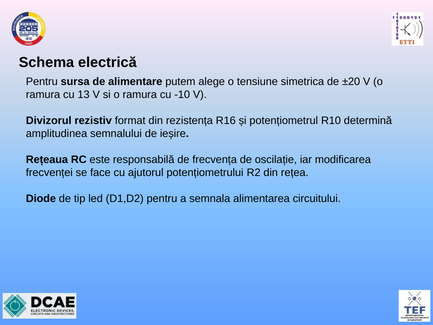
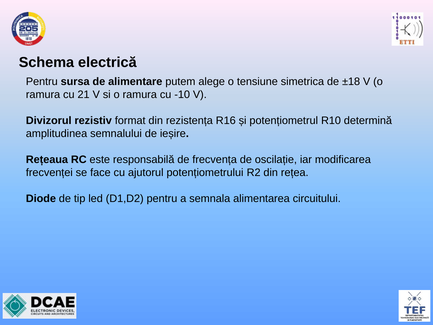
±20: ±20 -> ±18 (351, 82)
13: 13 -> 21 (84, 95)
